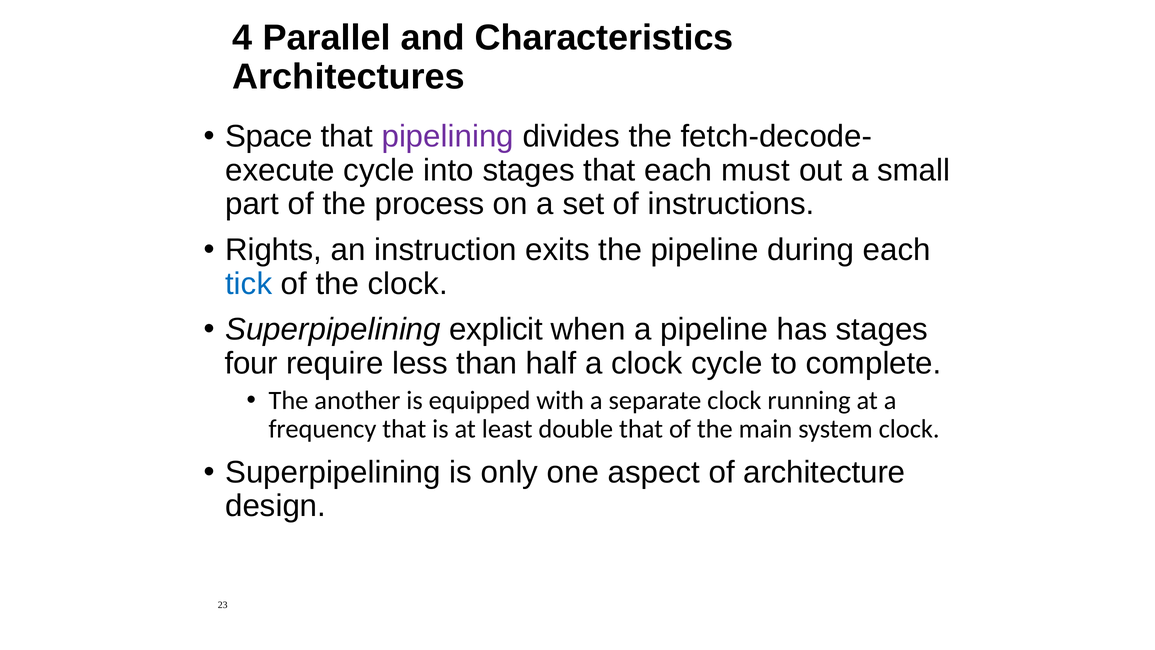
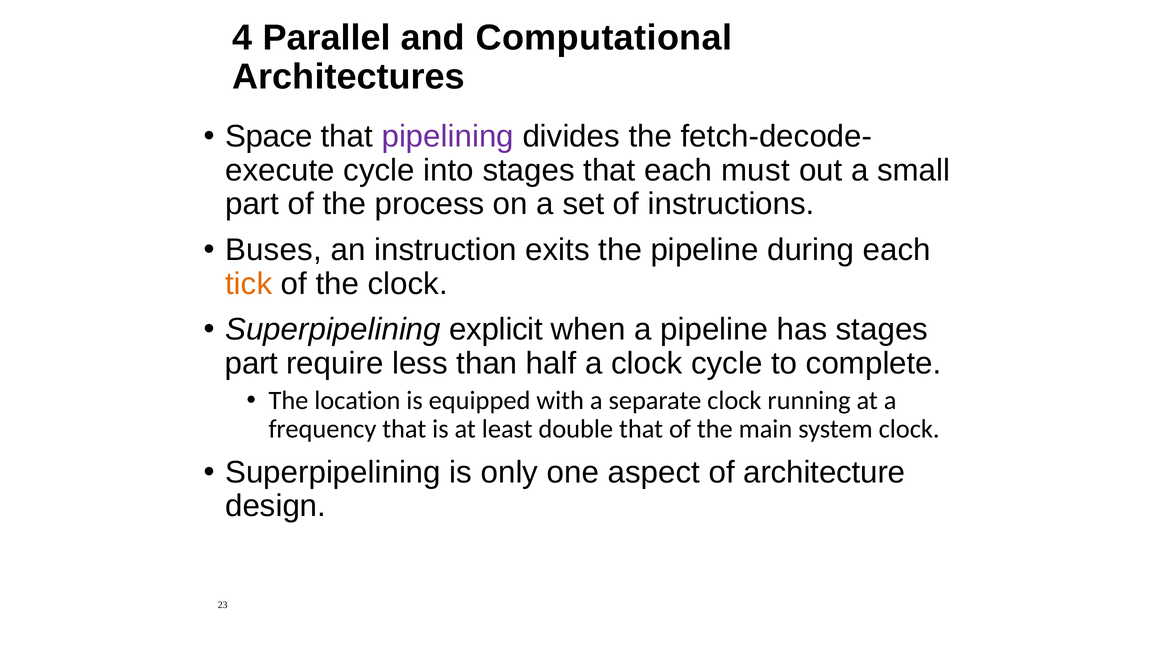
Characteristics: Characteristics -> Computational (604, 38)
Rights: Rights -> Buses (274, 250)
tick colour: blue -> orange (249, 284)
four: four -> part (251, 363)
another: another -> location (357, 400)
